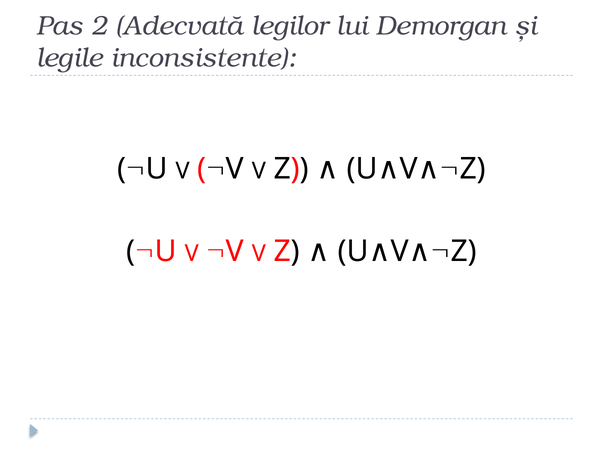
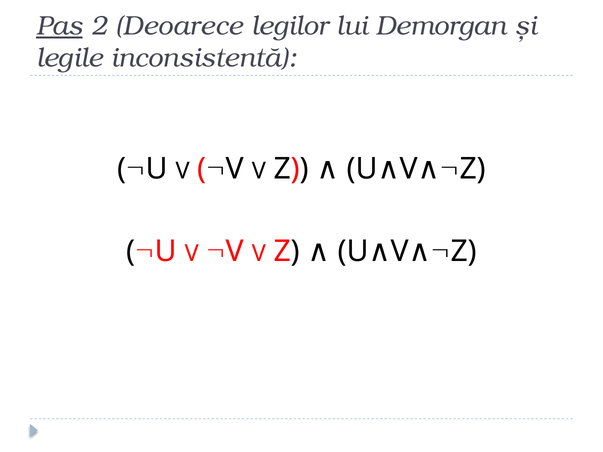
Pas underline: none -> present (59, 26)
Adecvată: Adecvată -> Deoarece (179, 26)
inconsistente: inconsistente -> inconsistentă (204, 58)
